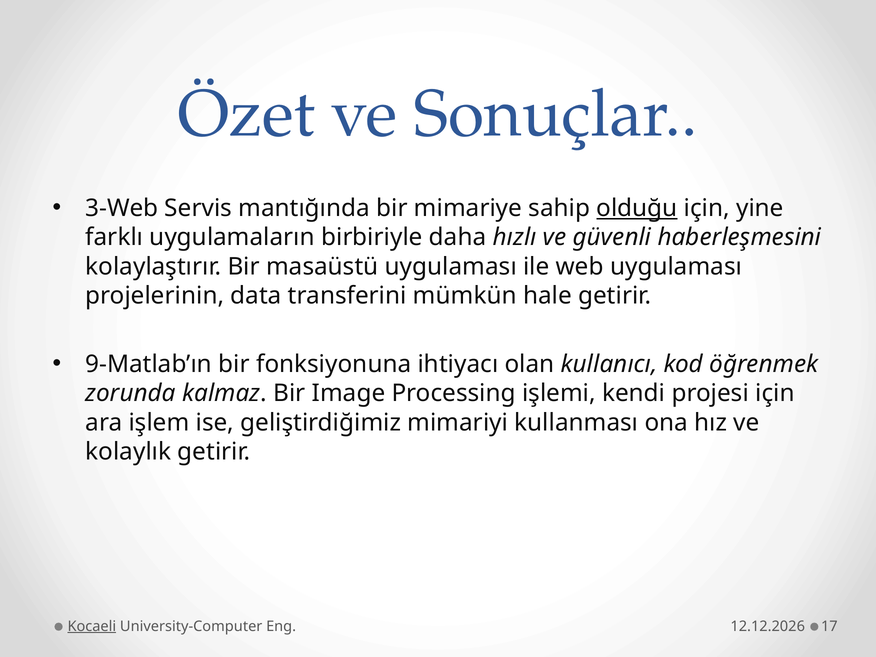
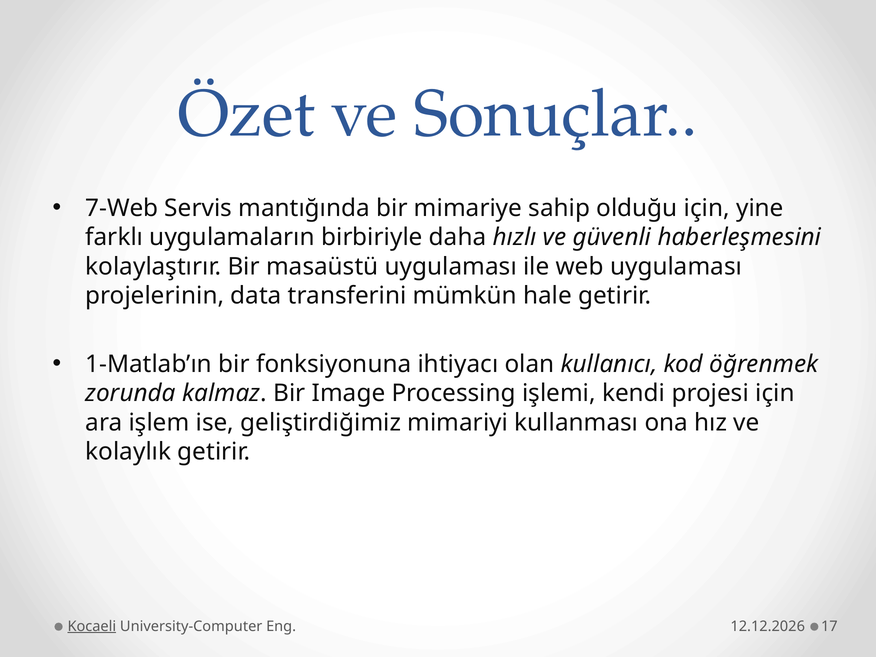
3-Web: 3-Web -> 7-Web (122, 208)
olduğu underline: present -> none (637, 208)
9-Matlab’ın: 9-Matlab’ın -> 1-Matlab’ın (149, 364)
